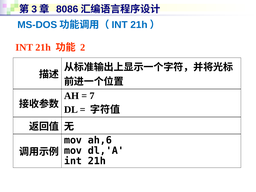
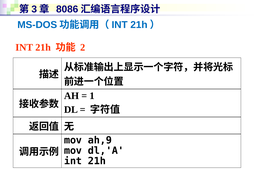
7: 7 -> 1 (92, 96)
ah,6: ah,6 -> ah,9 (100, 140)
